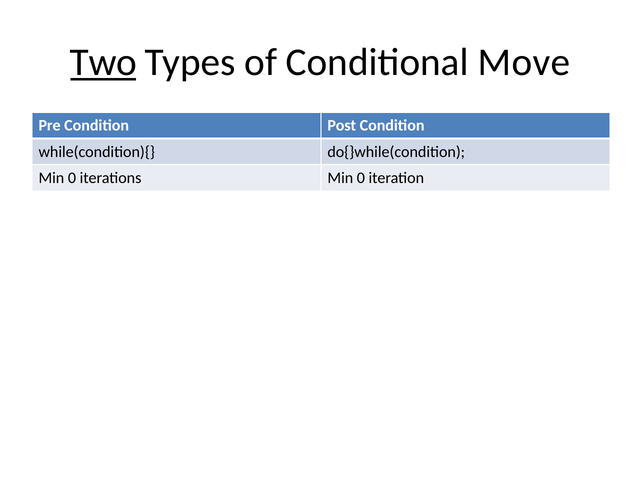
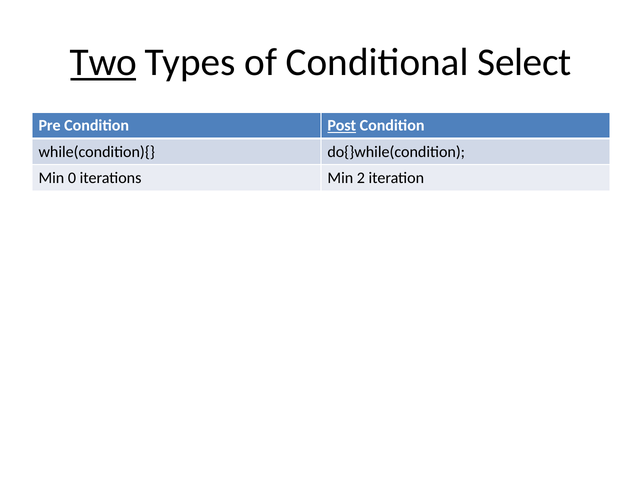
Move: Move -> Select (524, 62)
Post underline: none -> present (342, 126)
iterations Min 0: 0 -> 2 (361, 178)
